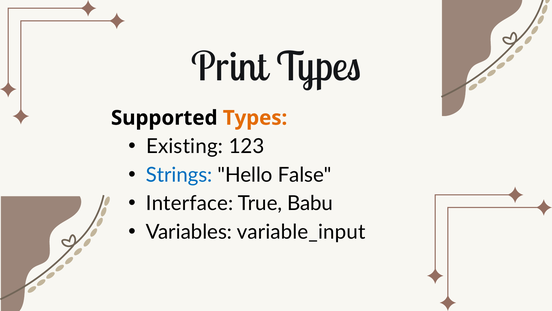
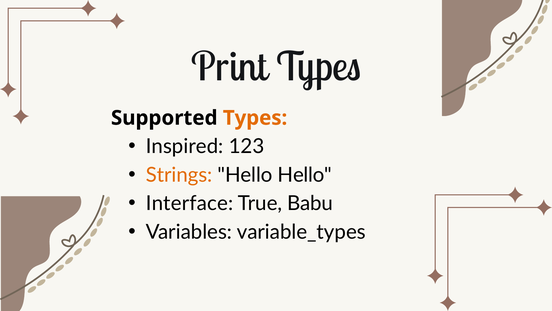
Existing: Existing -> Inspired (185, 146)
Strings colour: blue -> orange (179, 175)
Hello False: False -> Hello (305, 175)
variable_input: variable_input -> variable_types (301, 232)
